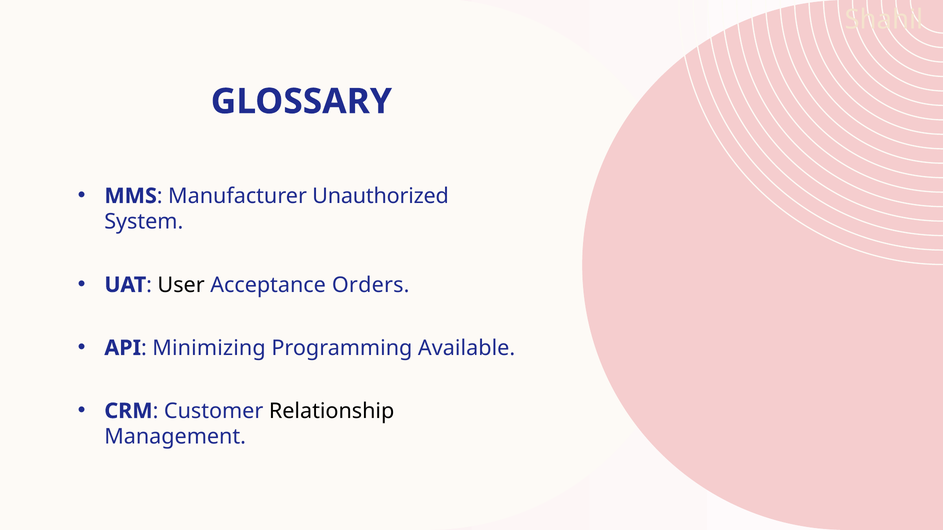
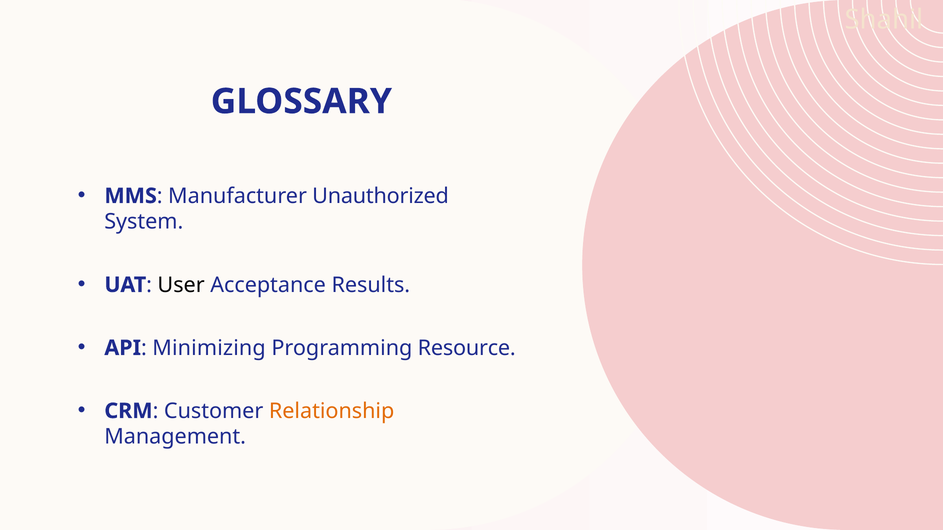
Orders: Orders -> Results (371, 285)
Available: Available -> Resource (467, 348)
Relationship colour: black -> orange (332, 411)
